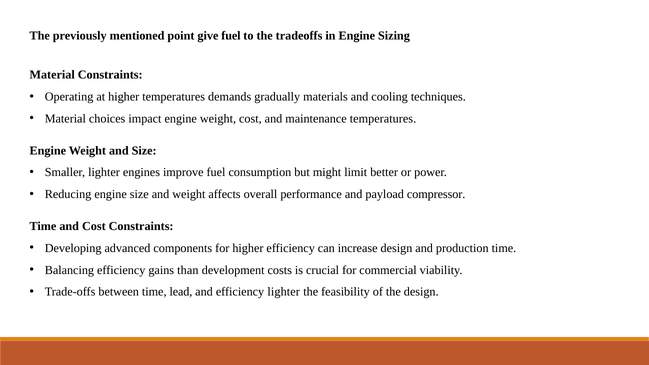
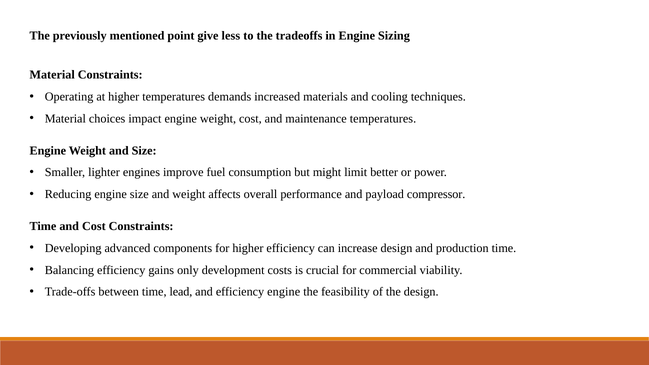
give fuel: fuel -> less (231, 36)
gradually: gradually -> increased (277, 97)
than: than -> only (188, 270)
efficiency lighter: lighter -> engine (284, 292)
